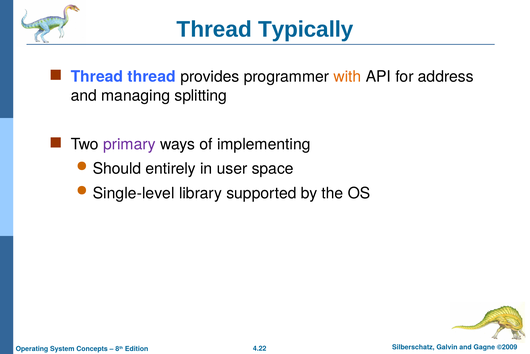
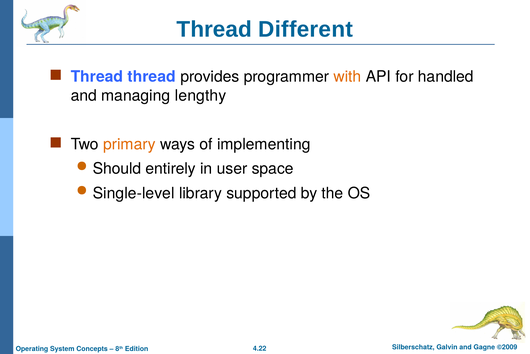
Typically: Typically -> Different (306, 29)
address: address -> handled (446, 77)
splitting: splitting -> lengthy (201, 95)
primary colour: purple -> orange (129, 144)
